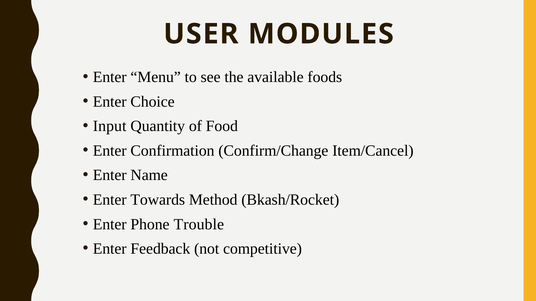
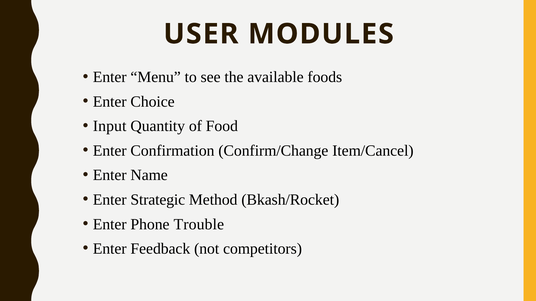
Towards: Towards -> Strategic (158, 200)
competitive: competitive -> competitors (263, 249)
